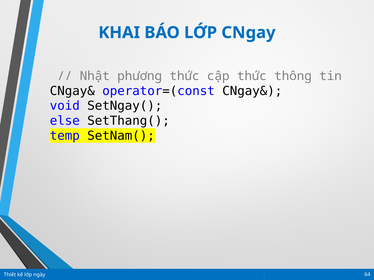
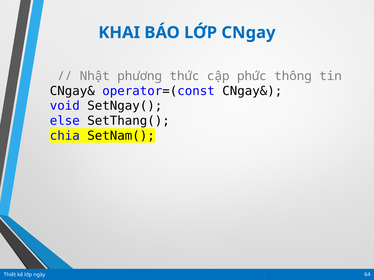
cập thức: thức -> phức (252, 76)
temp: temp -> chia (65, 136)
